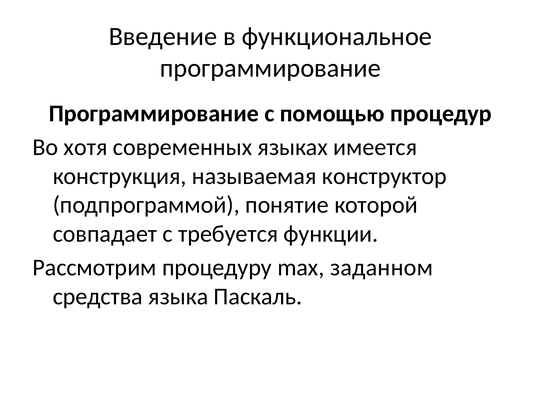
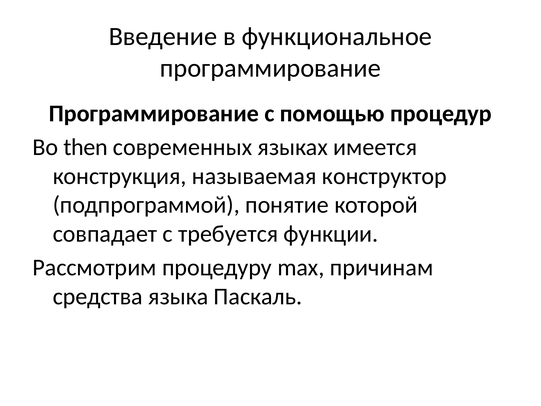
хотя: хотя -> then (86, 147)
заданном: заданном -> причинам (382, 267)
